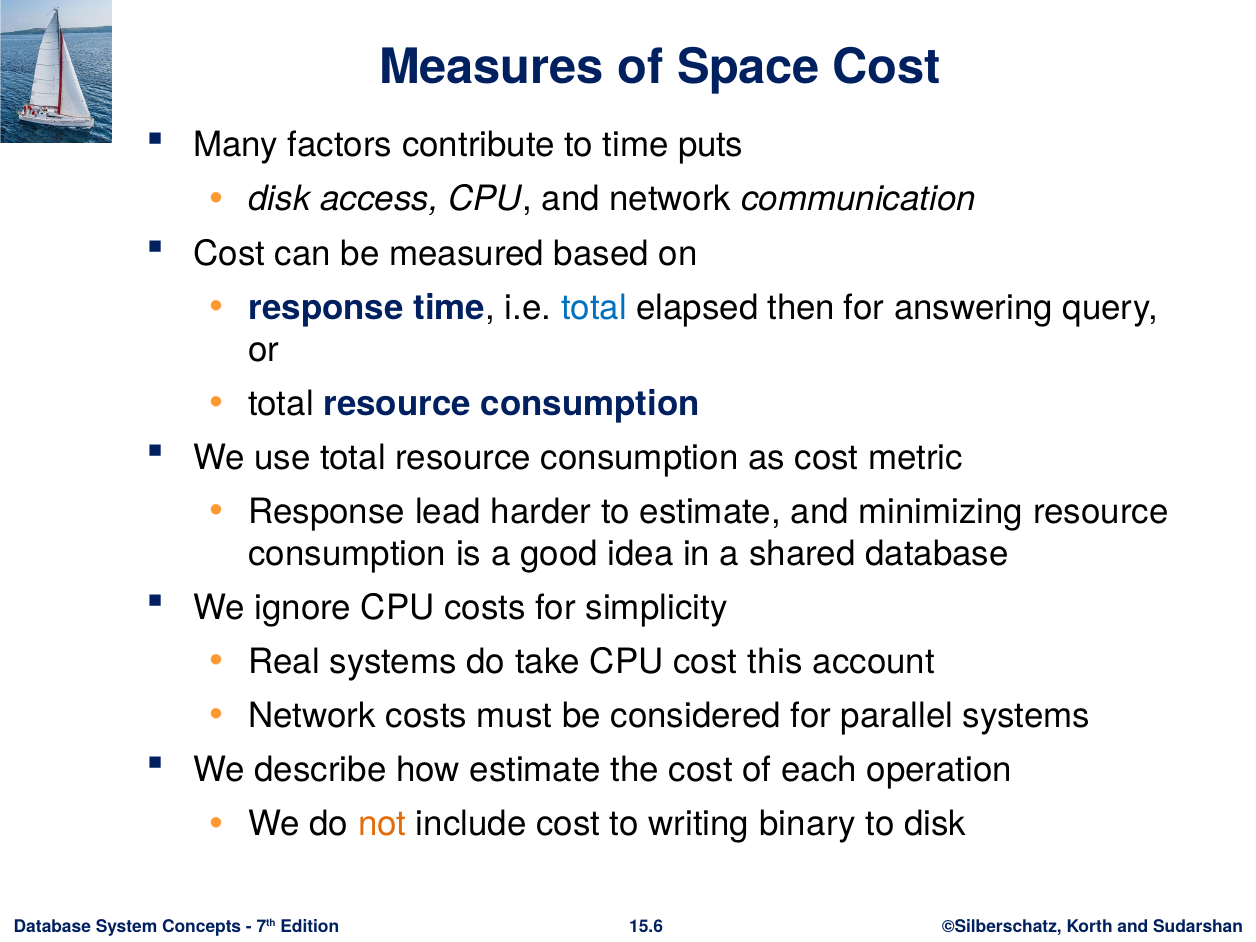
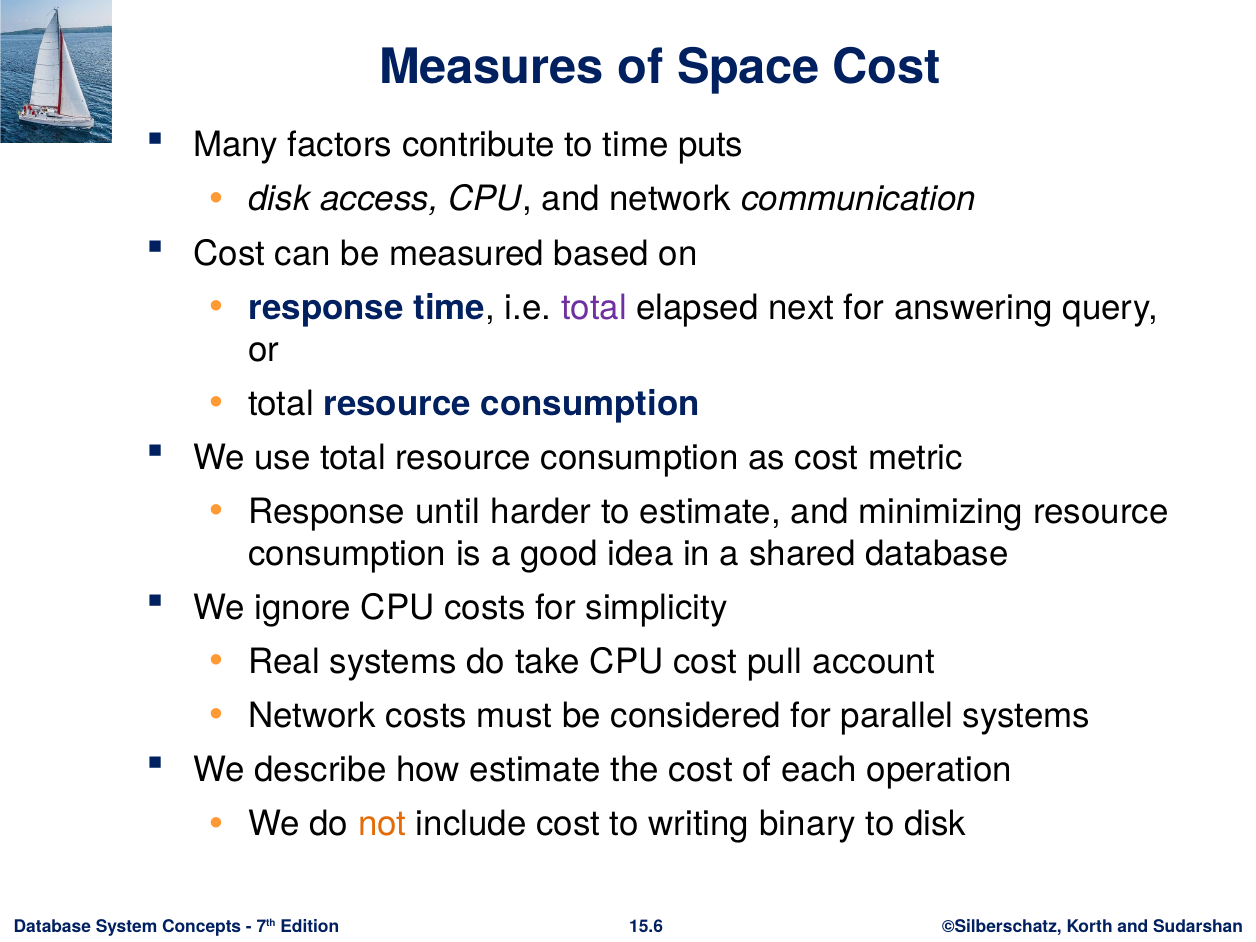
total colour: blue -> purple (594, 308)
then: then -> next (801, 308)
lead: lead -> until (448, 512)
this: this -> pull (775, 662)
